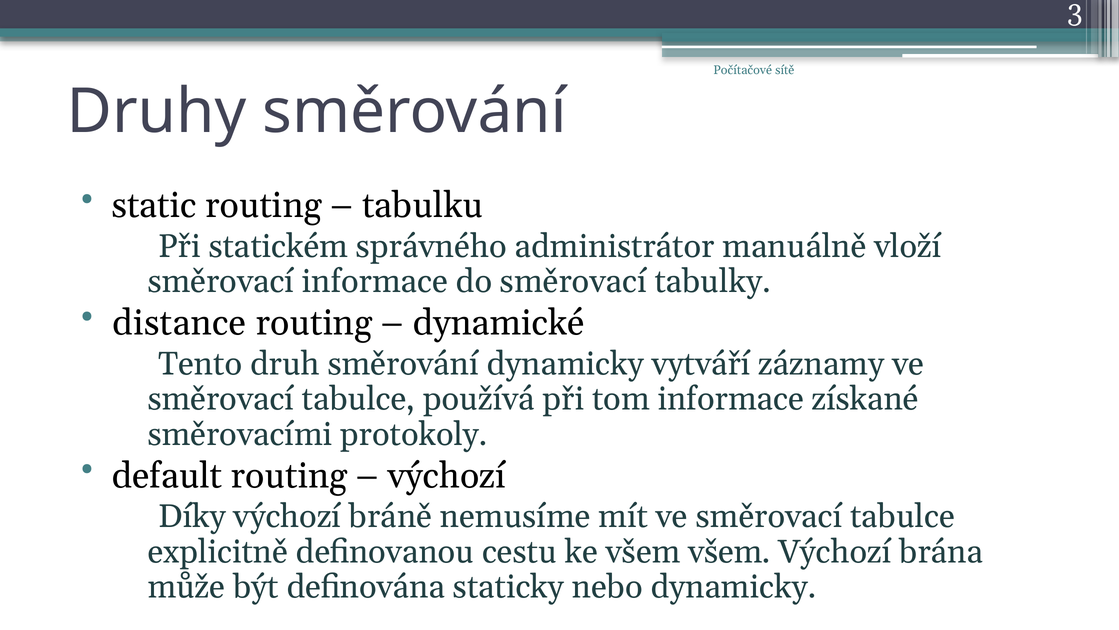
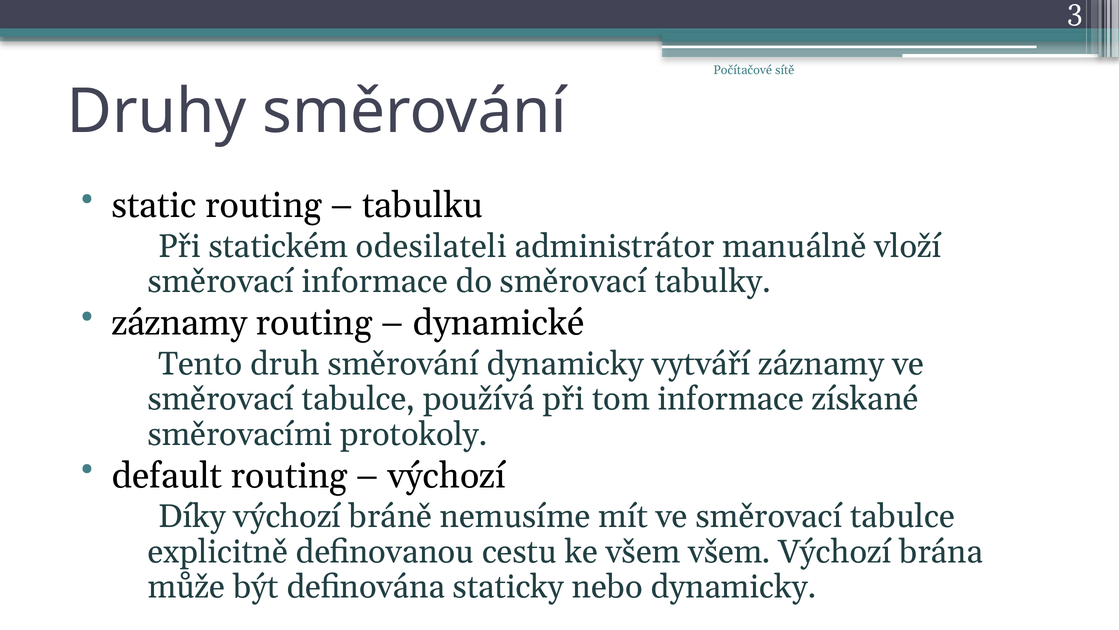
správného: správného -> odesilateli (431, 246)
distance: distance -> záznamy (180, 323)
